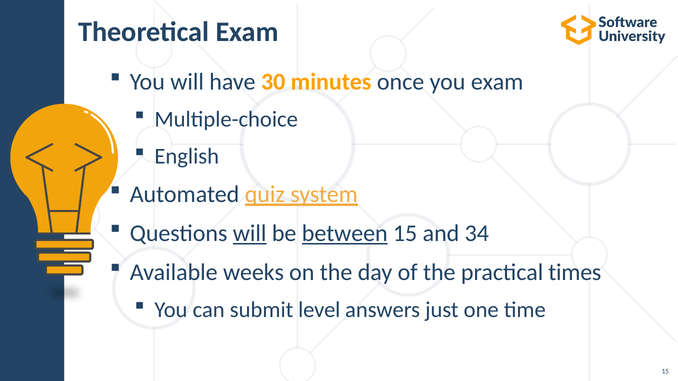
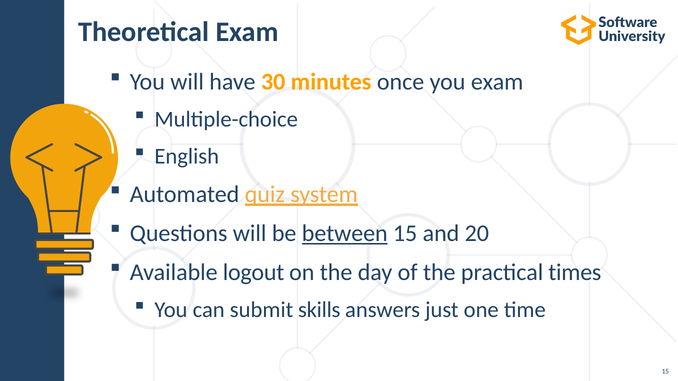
will underline: present -> none (250, 234)
34: 34 -> 20 (477, 234)
weeks: weeks -> logout (254, 272)
level: level -> skills (319, 310)
